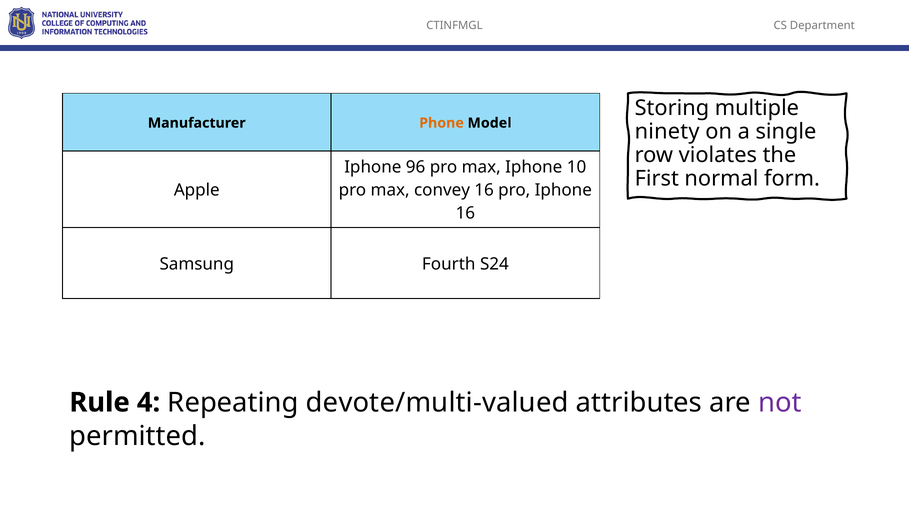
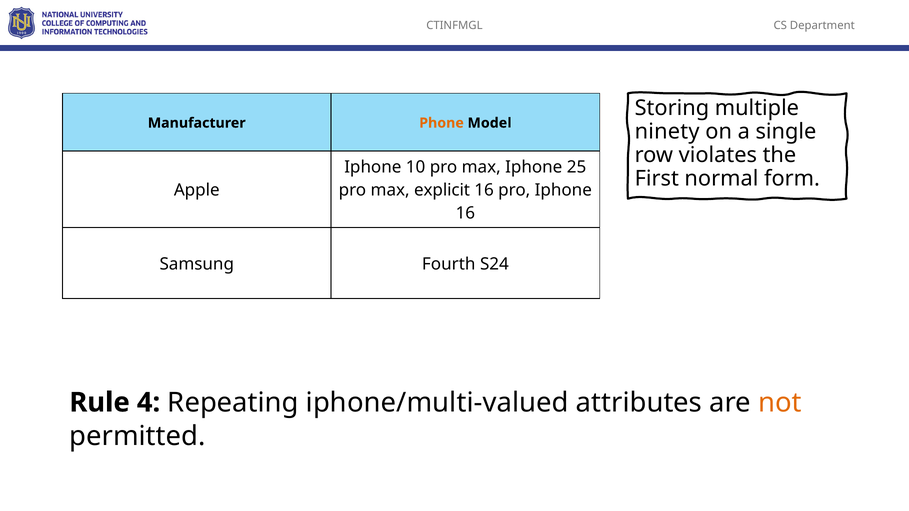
96: 96 -> 10 (416, 167)
10: 10 -> 25 (577, 167)
convey: convey -> explicit (442, 190)
devote/multi-valued: devote/multi-valued -> iphone/multi-valued (437, 403)
not colour: purple -> orange (780, 403)
